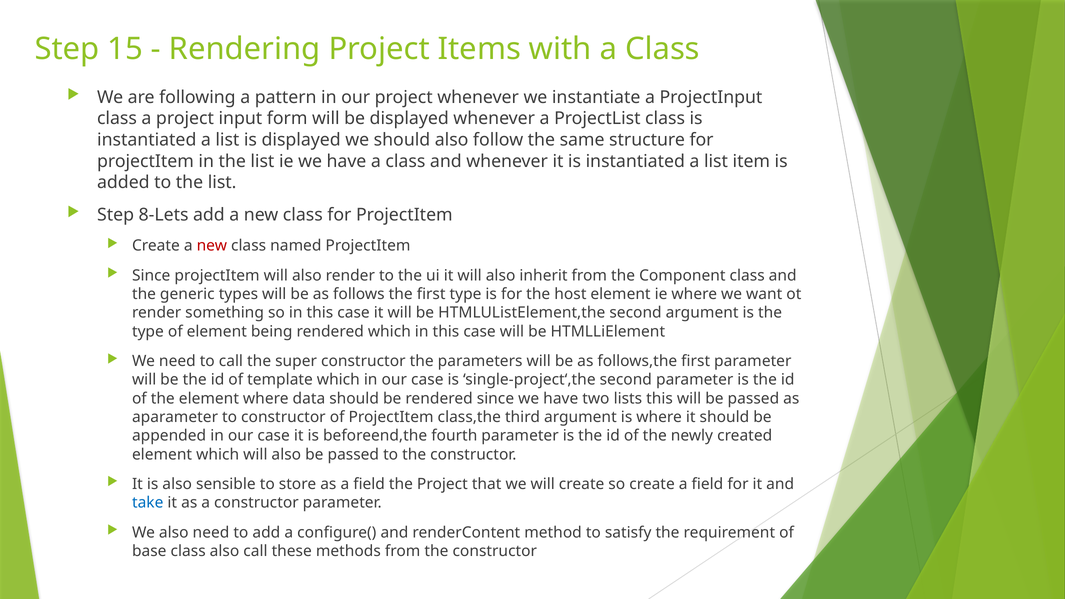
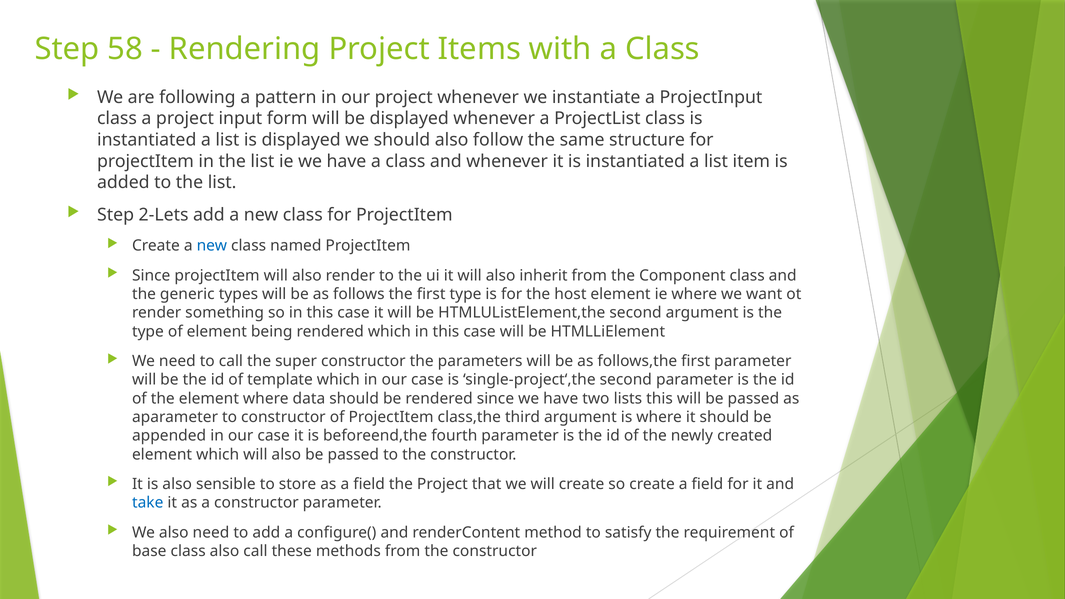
15: 15 -> 58 (125, 49)
8-Lets: 8-Lets -> 2-Lets (164, 215)
new colour: red -> blue (212, 246)
